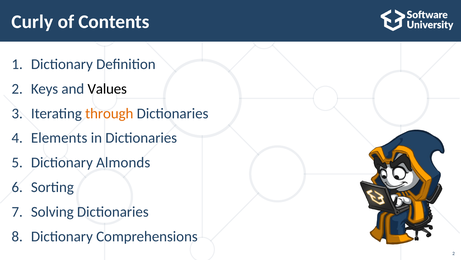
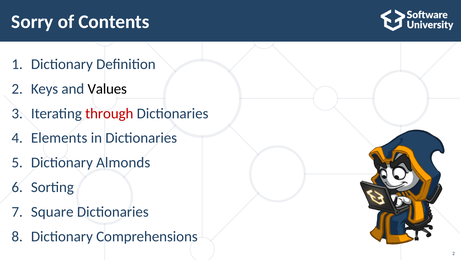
Curly: Curly -> Sorry (32, 22)
through colour: orange -> red (109, 113)
Solving: Solving -> Square (52, 211)
